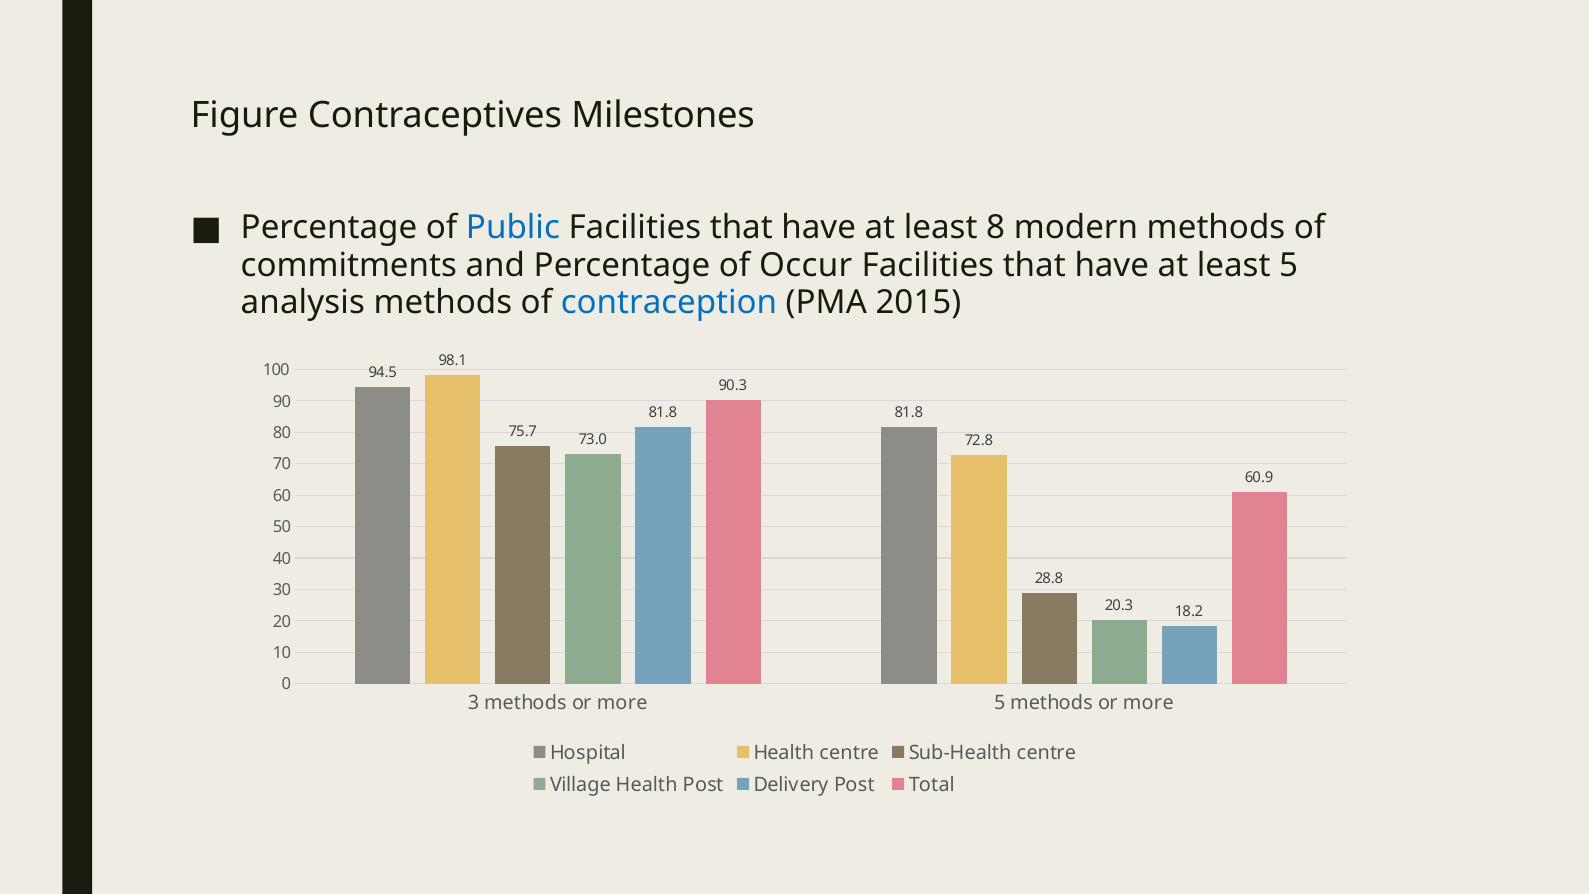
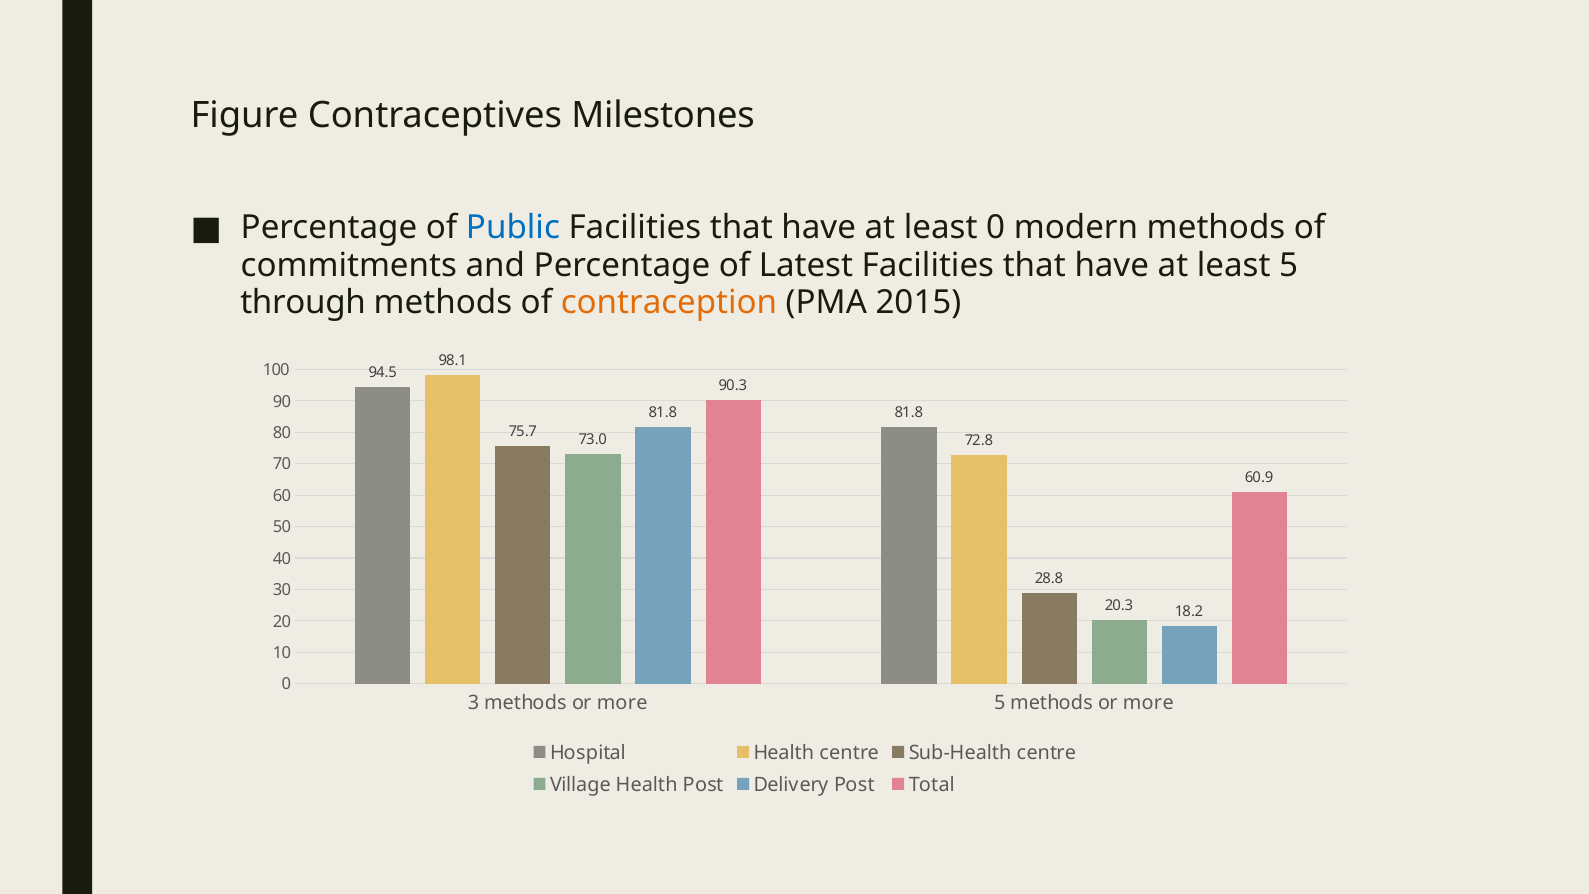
least 8: 8 -> 0 (996, 228)
Occur: Occur -> Latest (806, 265)
analysis: analysis -> through (303, 303)
contraception colour: blue -> orange (669, 303)
